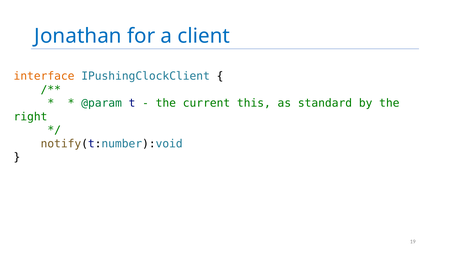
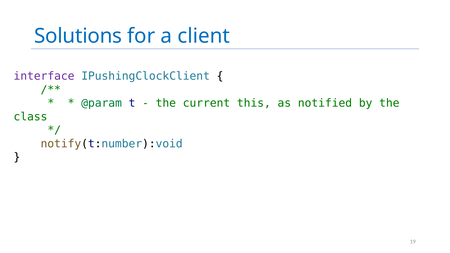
Jonathan: Jonathan -> Solutions (78, 36)
interface colour: orange -> purple (44, 76)
standard: standard -> notified (325, 103)
right: right -> class (30, 117)
